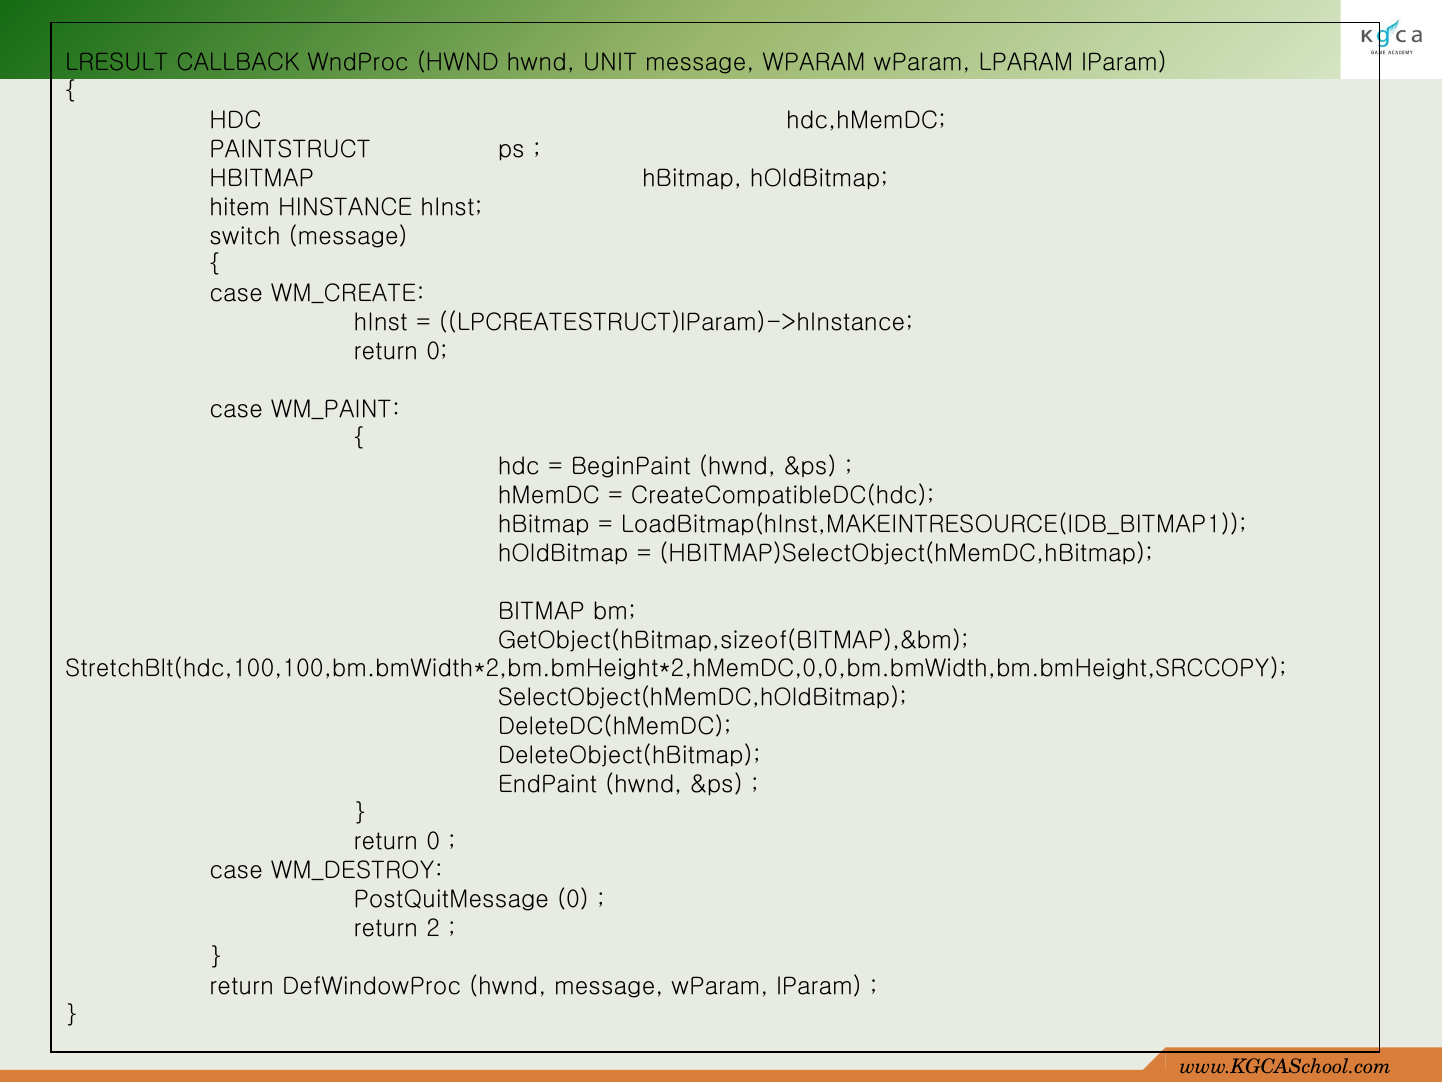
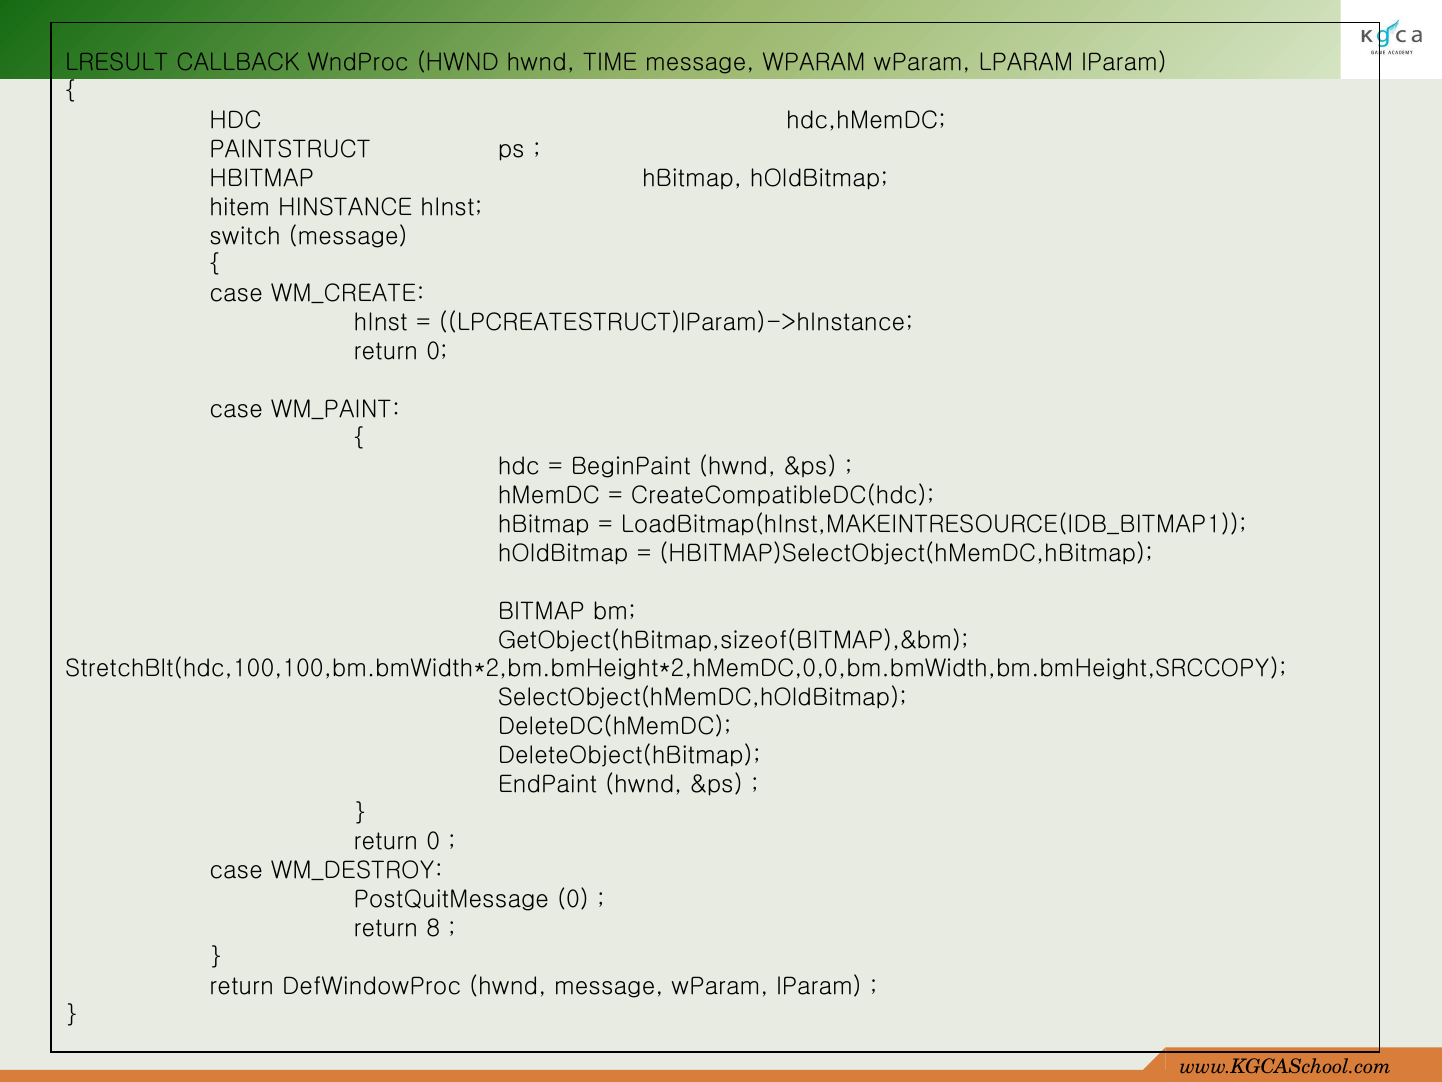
UNIT: UNIT -> TIME (610, 63)
2: 2 -> 8 (433, 928)
